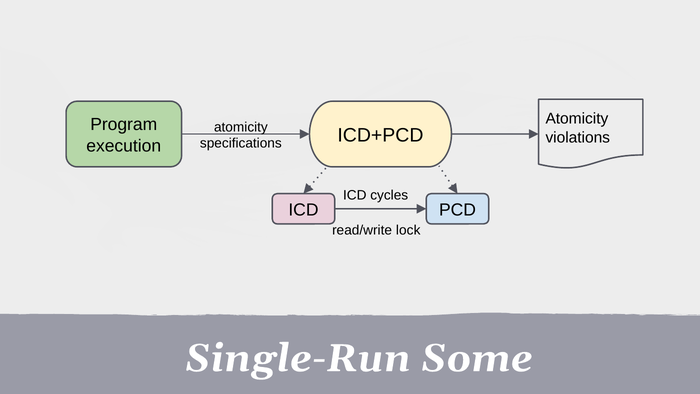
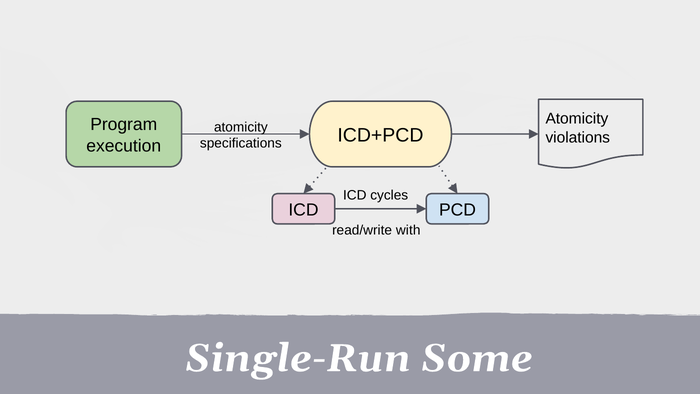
lock: lock -> with (408, 230)
